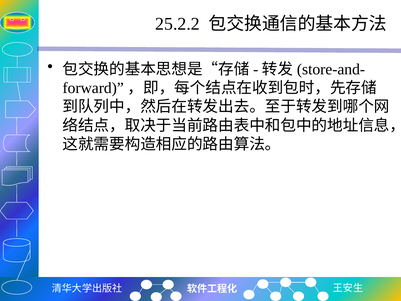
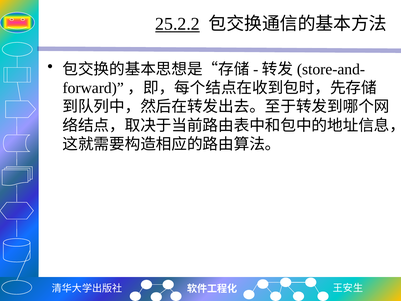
25.2.2 underline: none -> present (177, 24)
